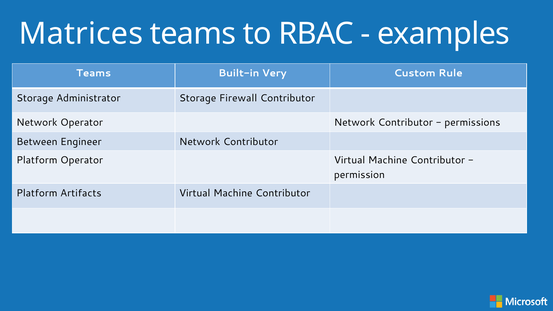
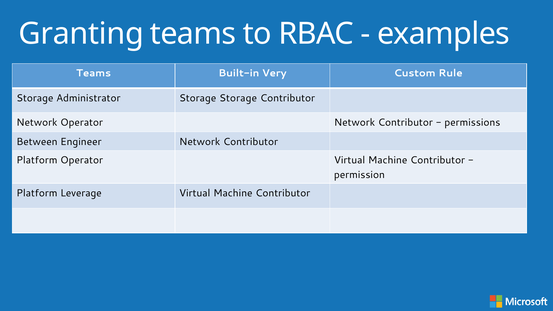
Matrices: Matrices -> Granting (81, 34)
Storage Firewall: Firewall -> Storage (238, 98)
Artifacts: Artifacts -> Leverage (81, 193)
